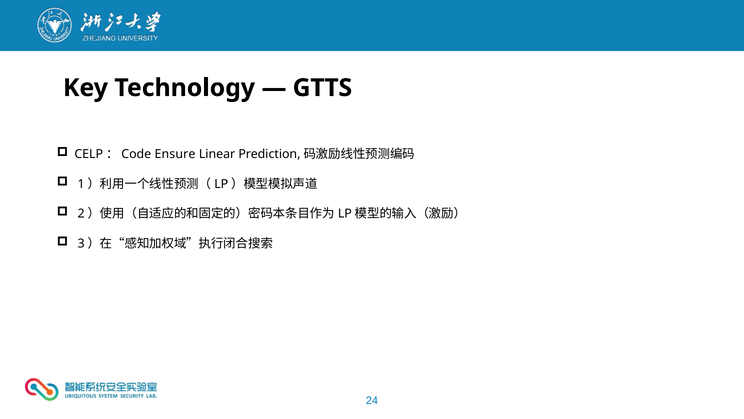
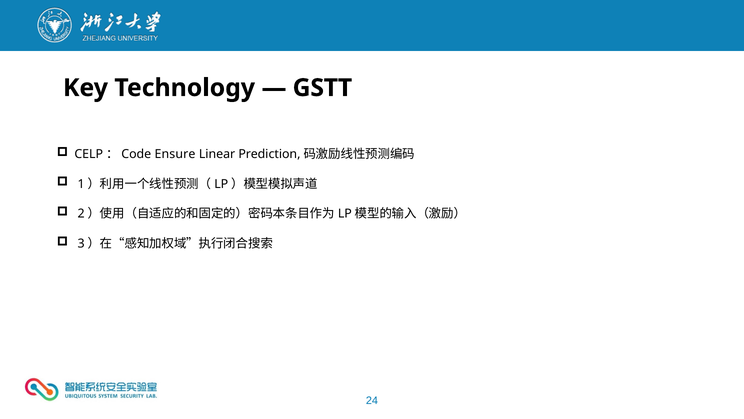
GTTS: GTTS -> GSTT (322, 88)
